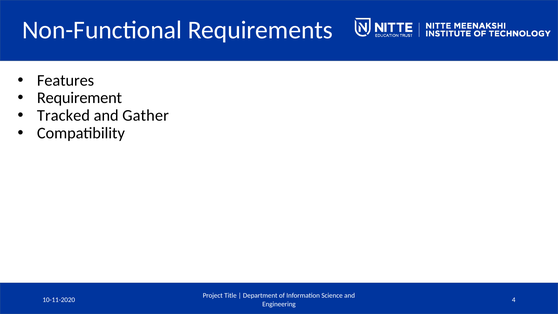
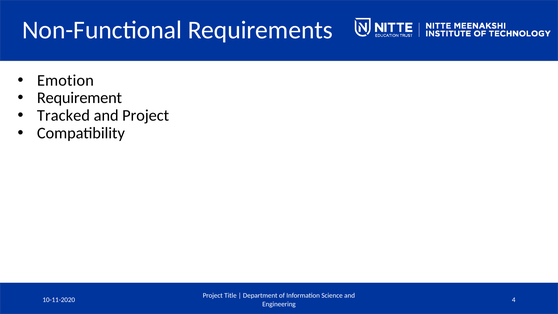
Features: Features -> Emotion (65, 80)
and Gather: Gather -> Project (146, 115)
